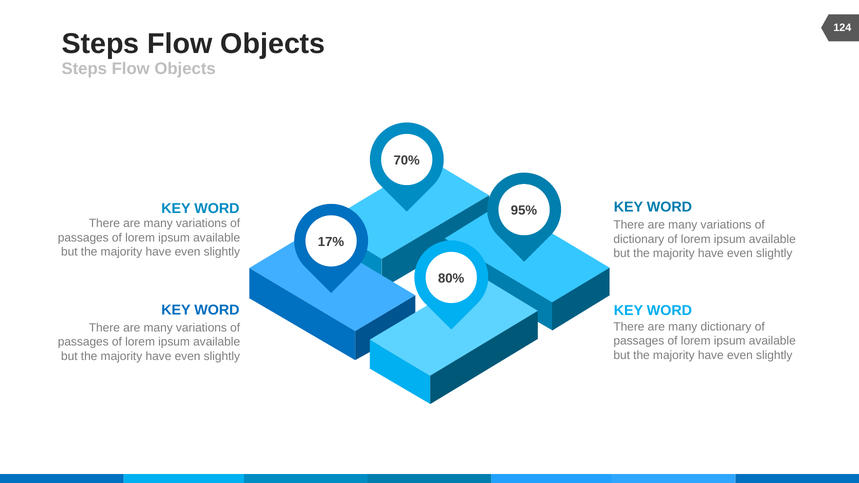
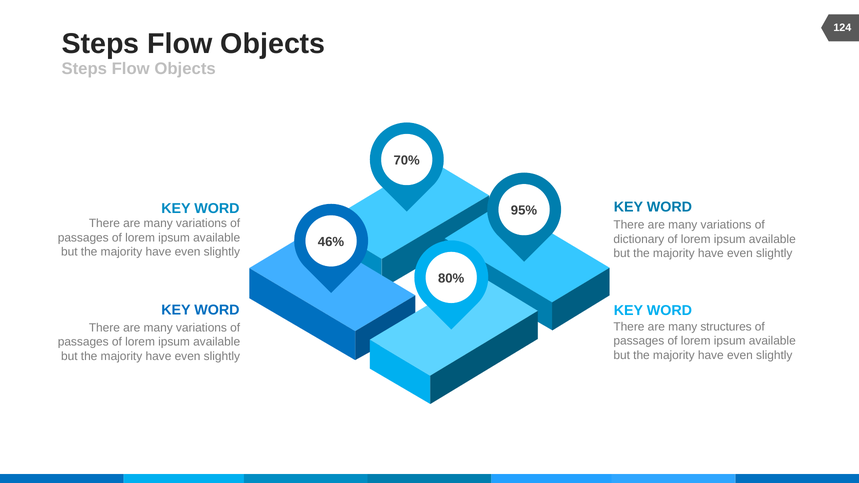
17%: 17% -> 46% (331, 242)
many dictionary: dictionary -> structures (726, 327)
